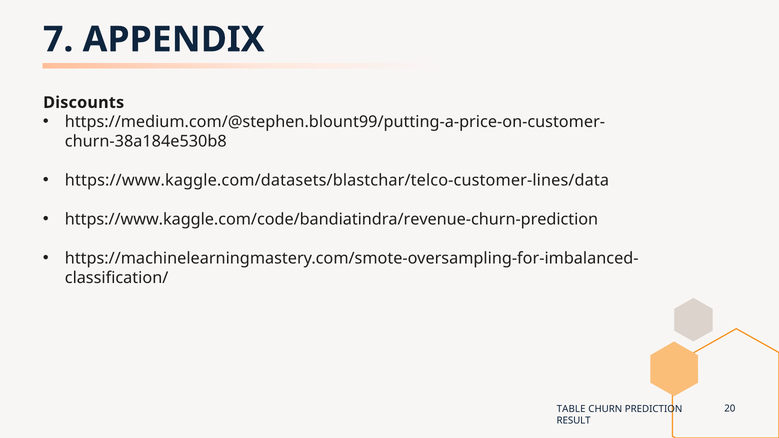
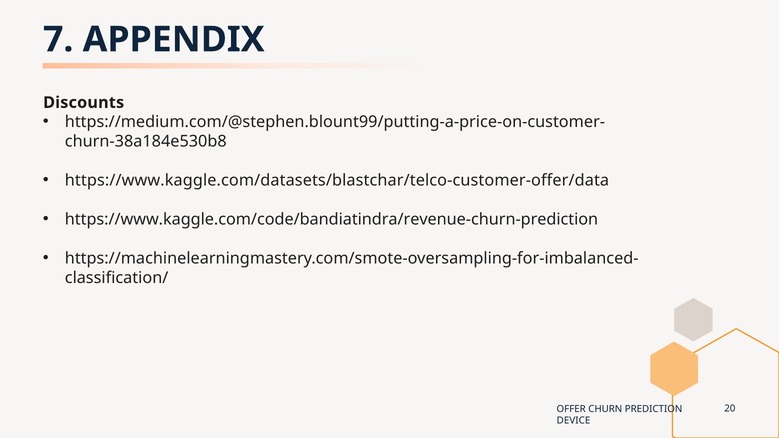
https://www.kaggle.com/datasets/blastchar/telco-customer-lines/data: https://www.kaggle.com/datasets/blastchar/telco-customer-lines/data -> https://www.kaggle.com/datasets/blastchar/telco-customer-offer/data (337, 180)
TABLE: TABLE -> OFFER (571, 409)
RESULT: RESULT -> DEVICE (574, 421)
